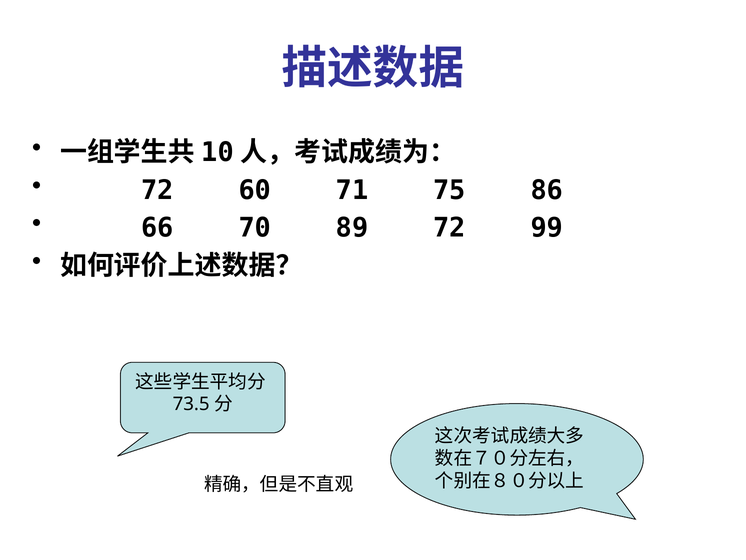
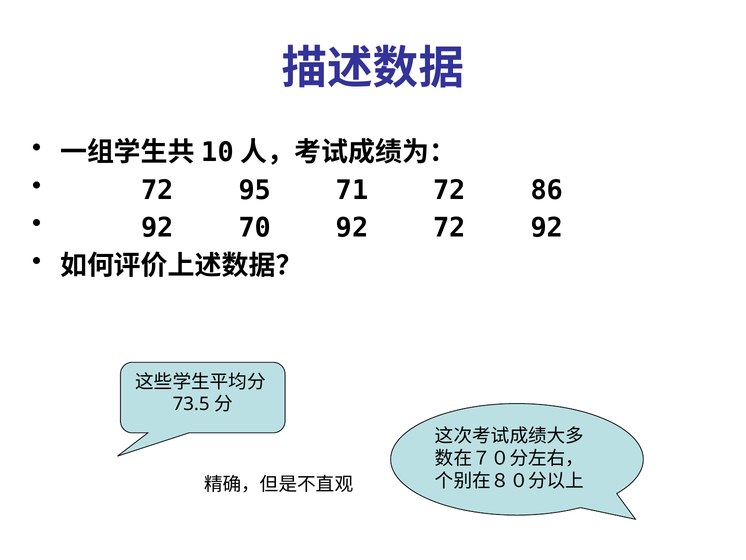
60: 60 -> 95 (255, 190)
71 75: 75 -> 72 (449, 190)
66: 66 -> 92 (157, 228)
70 89: 89 -> 92 (352, 228)
72 99: 99 -> 92 (547, 228)
